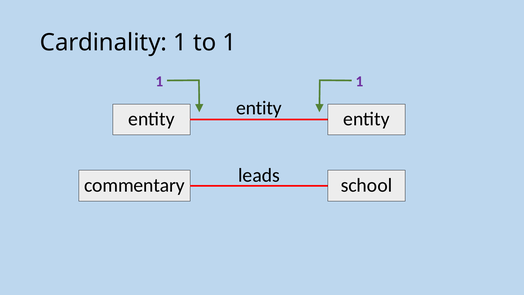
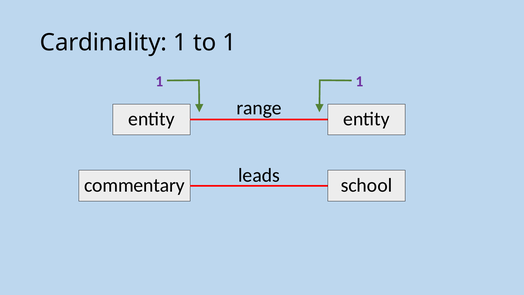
entity: entity -> range (259, 108)
